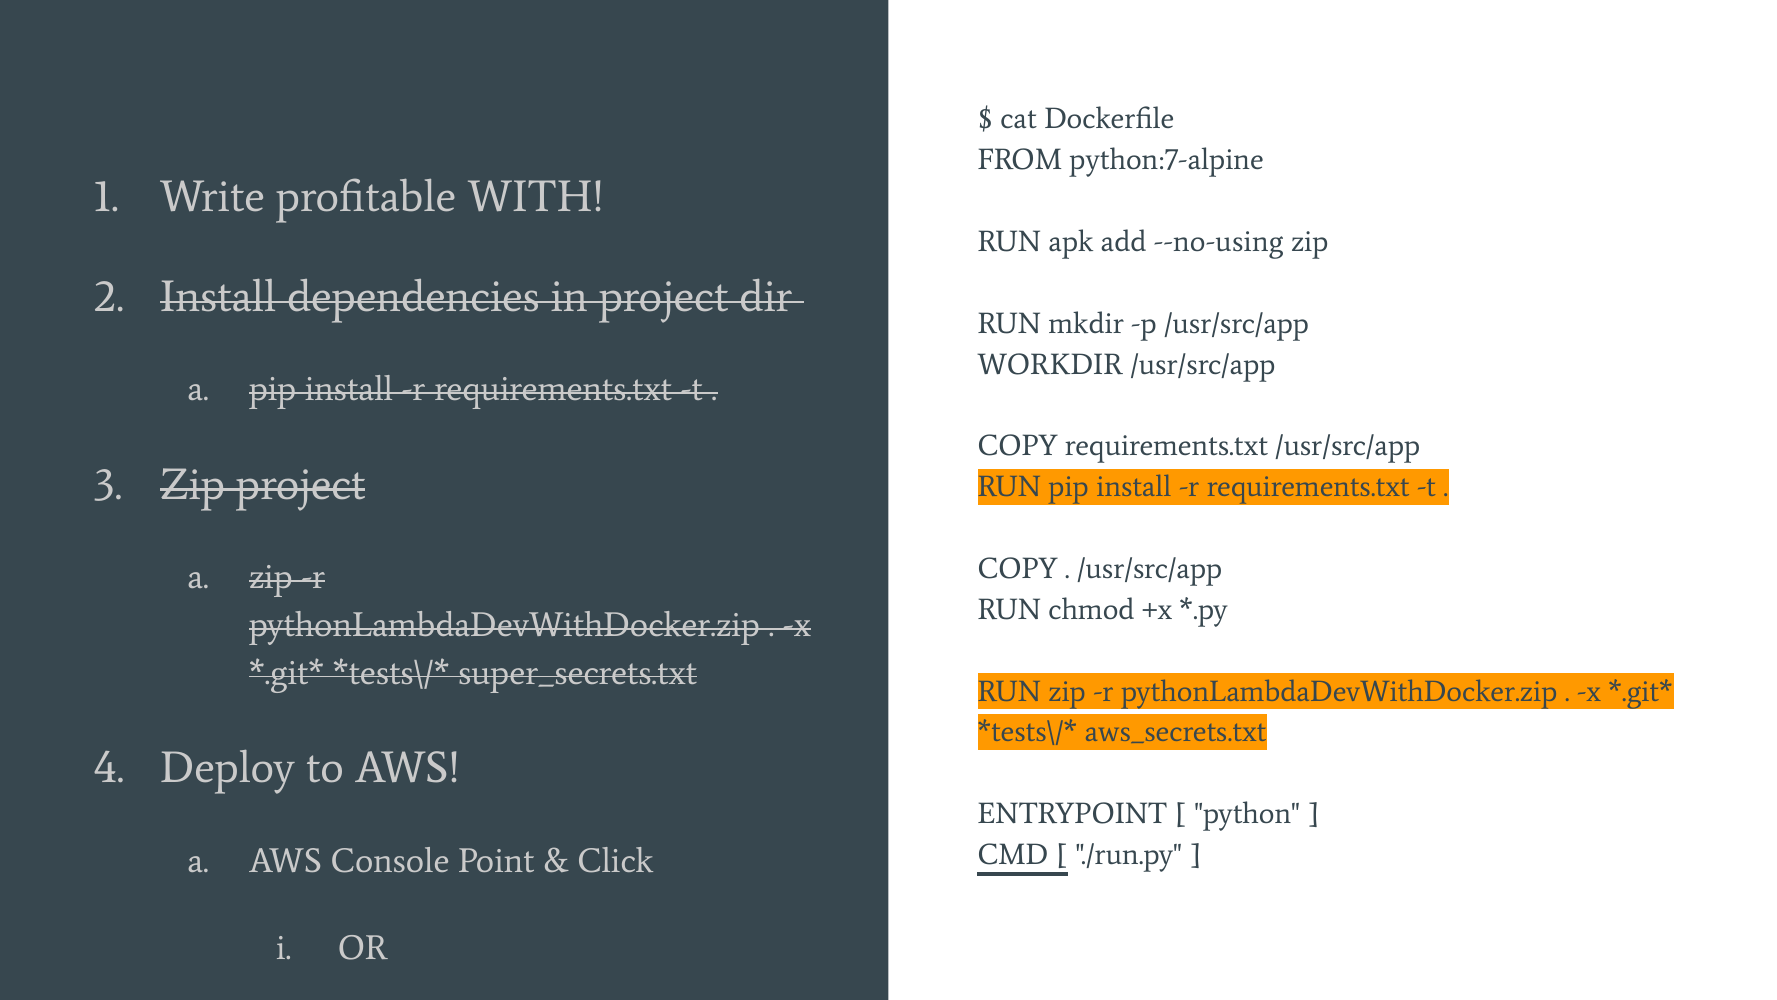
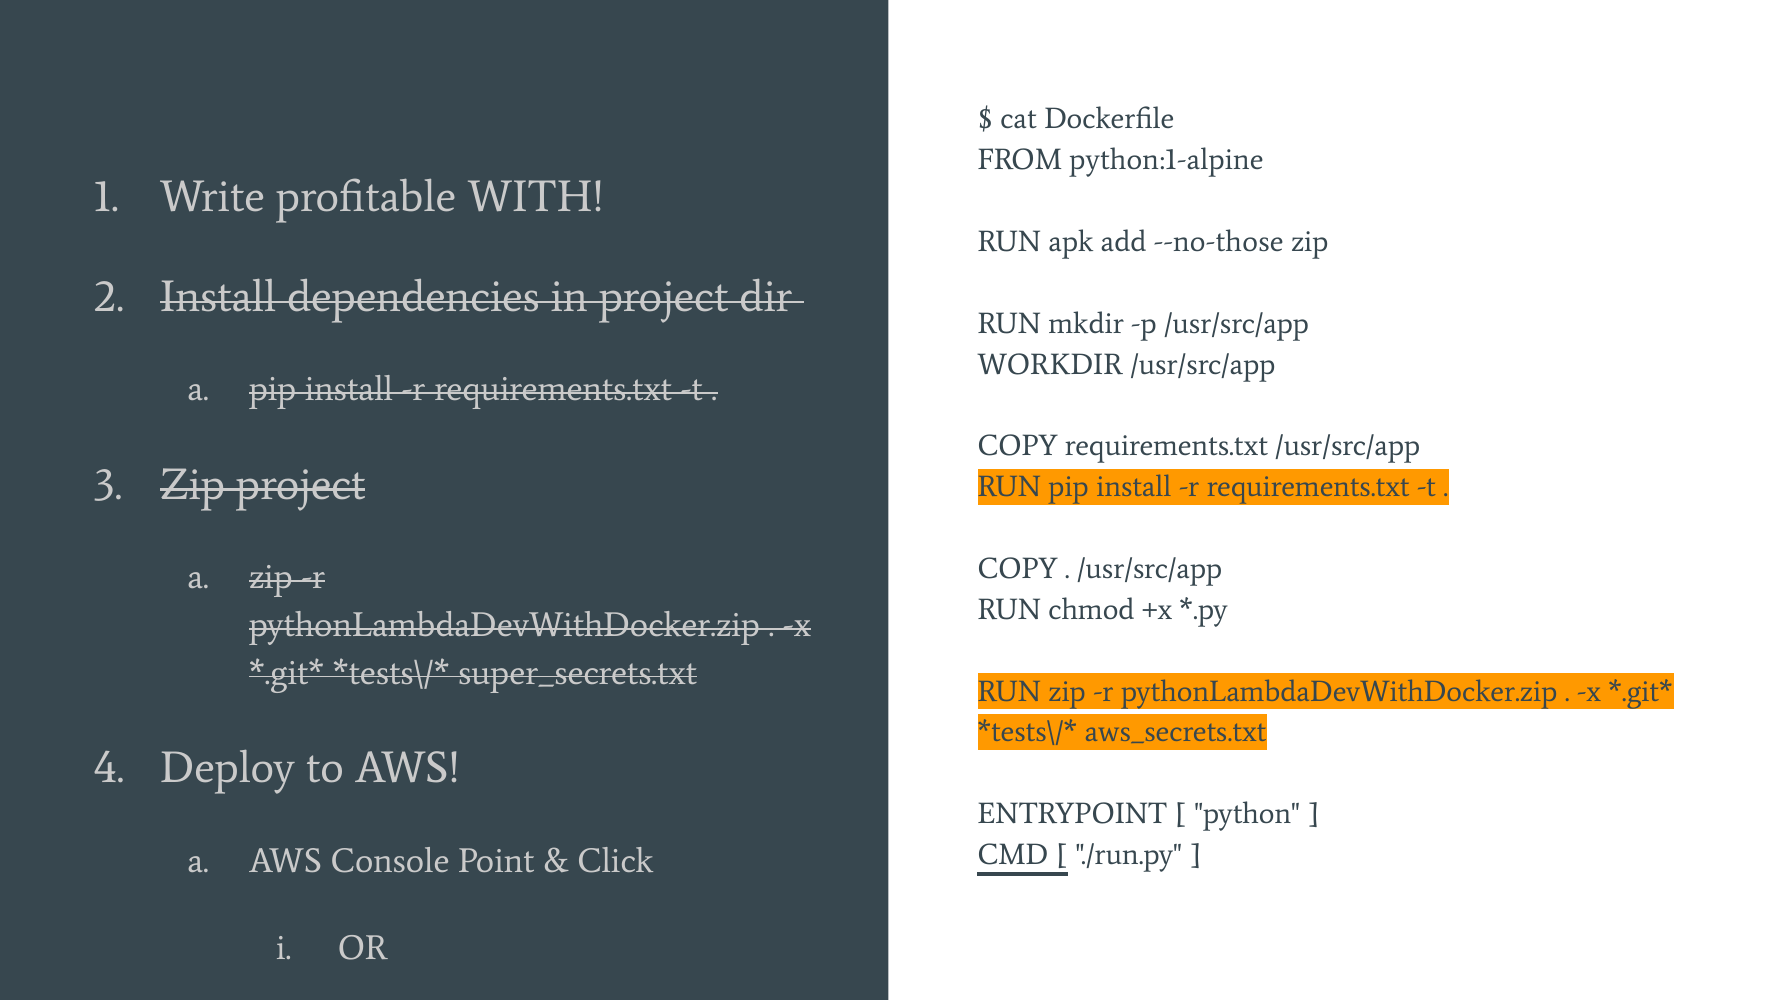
python:7-alpine: python:7-alpine -> python:1-alpine (1166, 160)
--no-using: --no-using -> --no-those (1219, 242)
